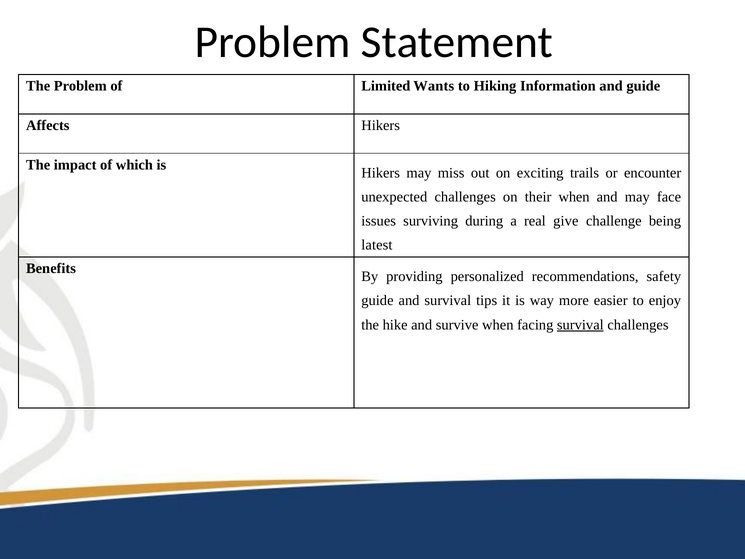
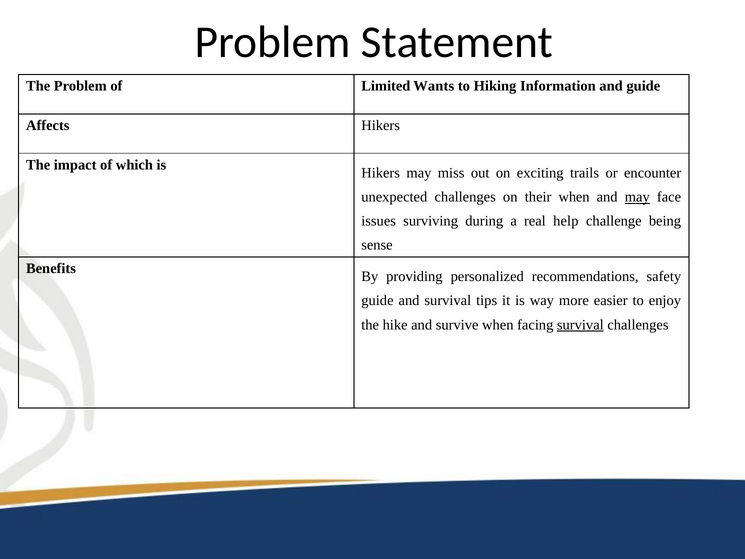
may underline: none -> present (637, 197)
give: give -> help (566, 221)
latest: latest -> sense (377, 245)
